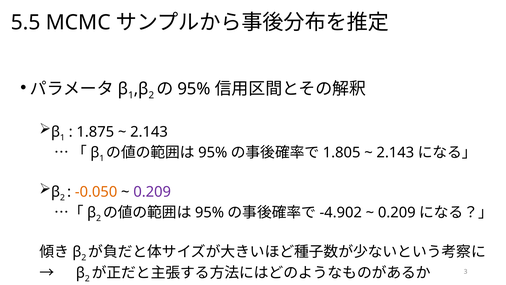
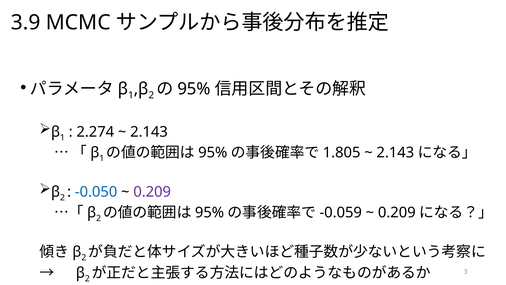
5.5: 5.5 -> 3.9 (26, 23)
1.875: 1.875 -> 2.274 (95, 132)
-0.050 colour: orange -> blue (96, 192)
-4.902: -4.902 -> -0.059 (341, 212)
